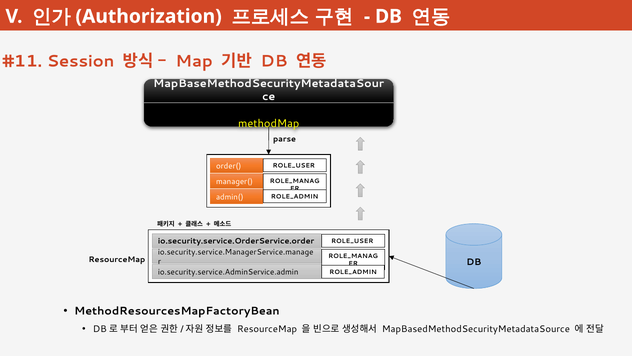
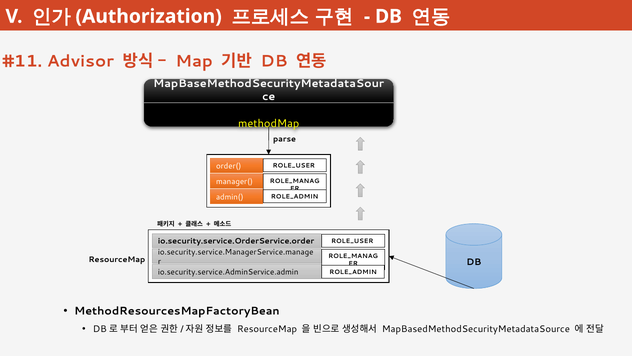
Session: Session -> Advisor (80, 61)
